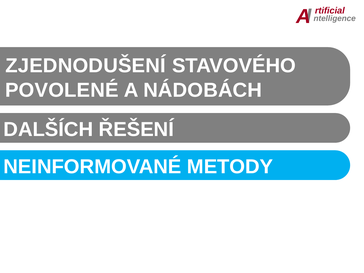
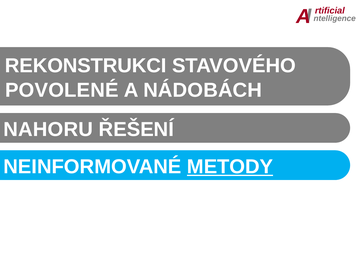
ZJEDNODUŠENÍ: ZJEDNODUŠENÍ -> REKONSTRUKCI (86, 66)
DALŠÍCH: DALŠÍCH -> NAHORU (48, 129)
METODY underline: none -> present (230, 167)
